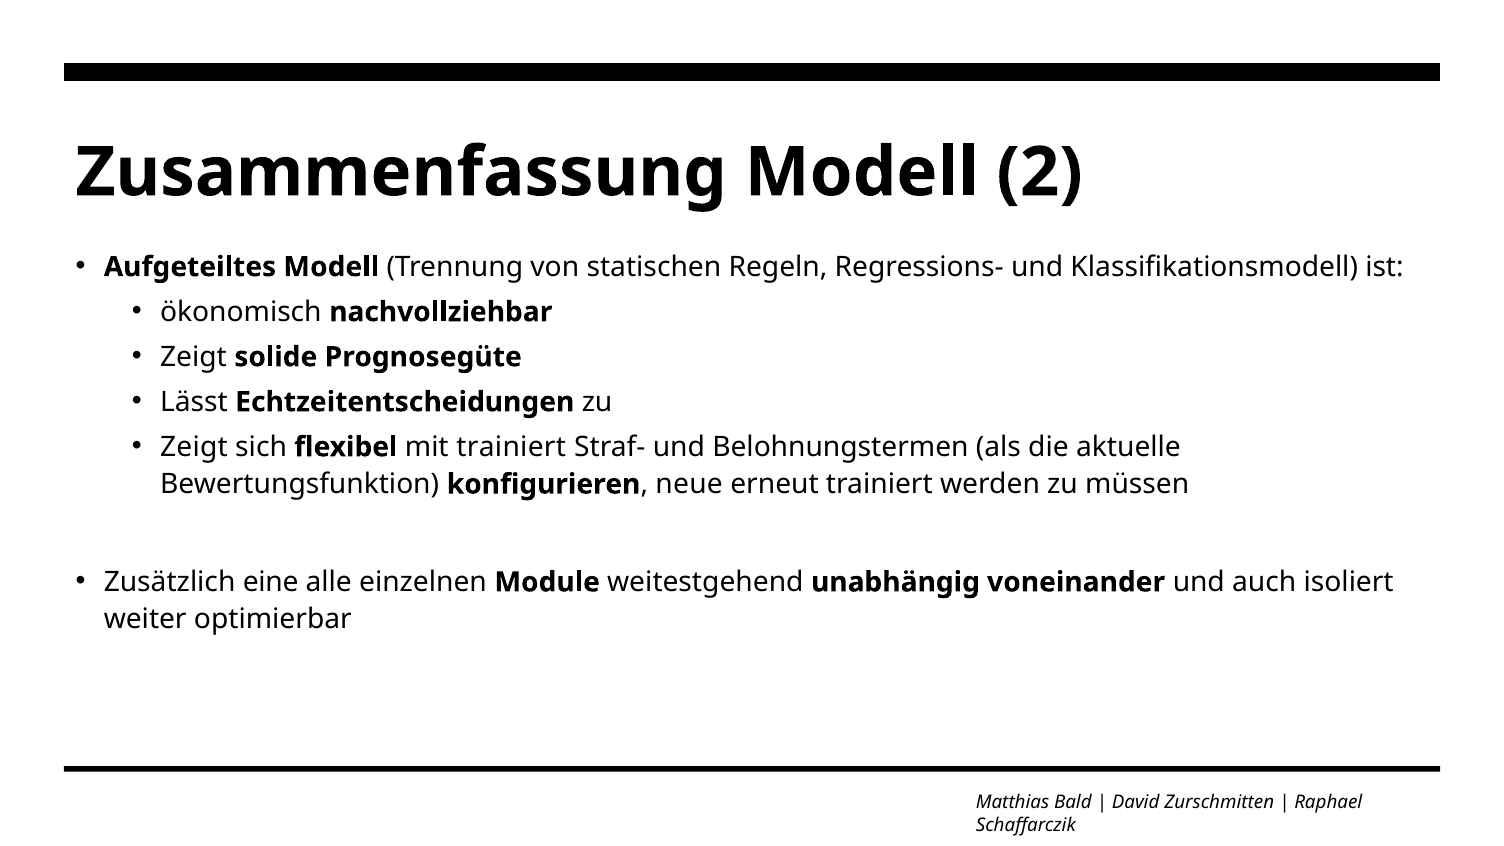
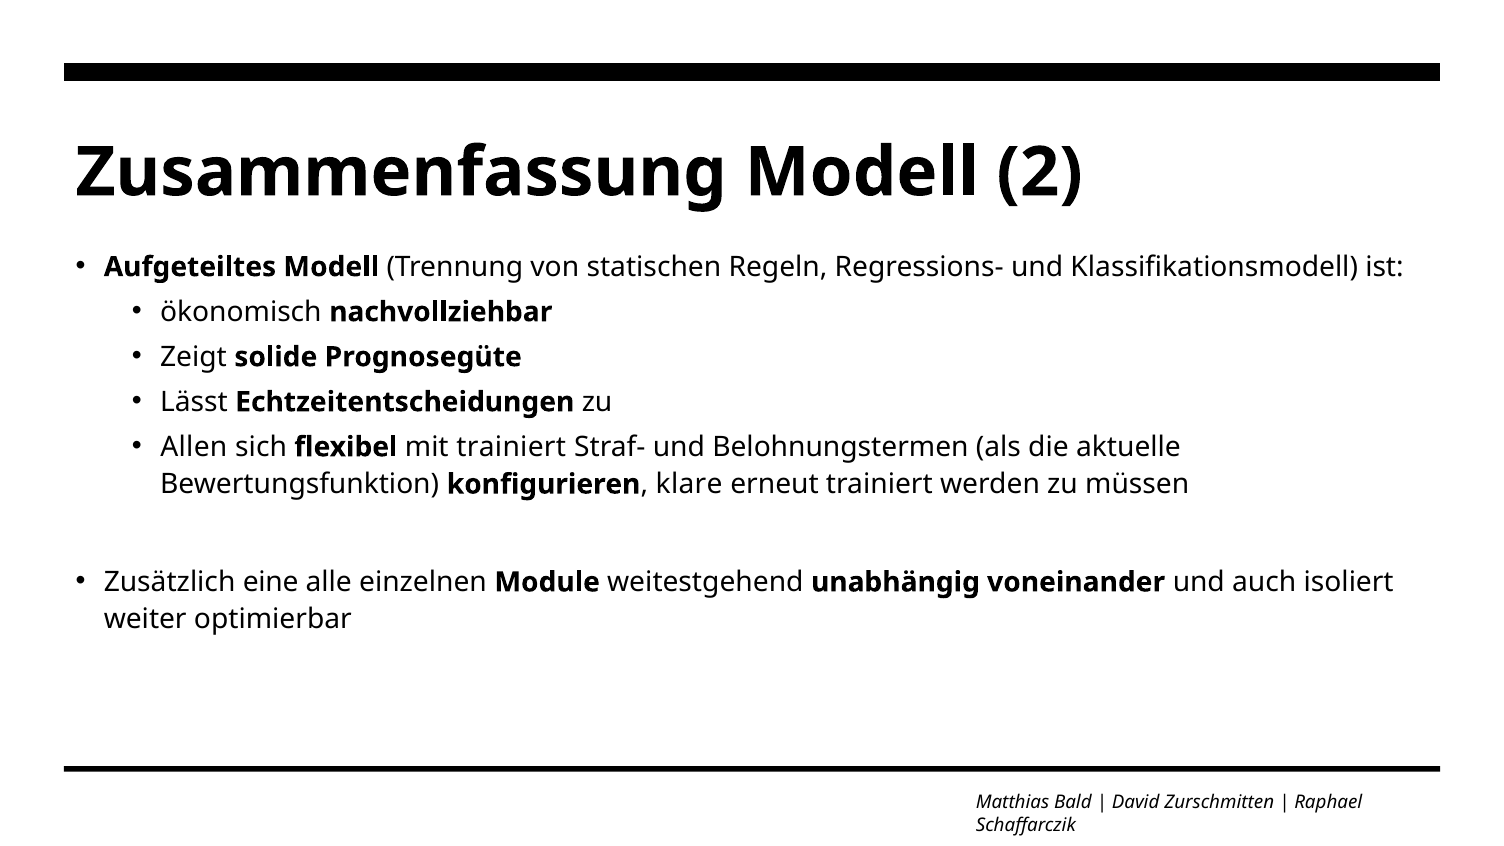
Zeigt: Zeigt -> Allen (194, 447)
neue: neue -> klare (689, 484)
